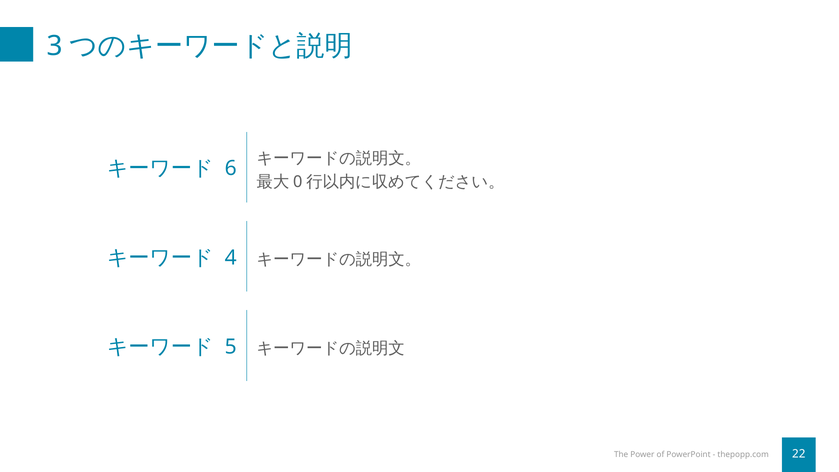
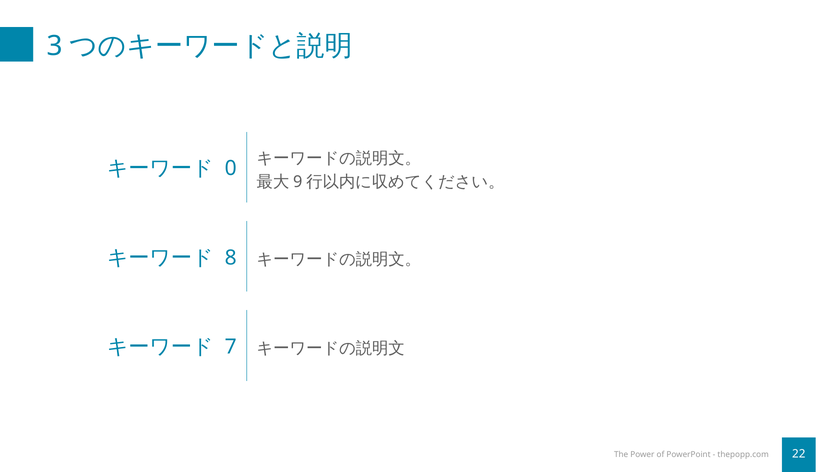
6: 6 -> 0 (231, 169)
0: 0 -> 9 (298, 182)
4: 4 -> 8 (231, 258)
5: 5 -> 7 (231, 347)
